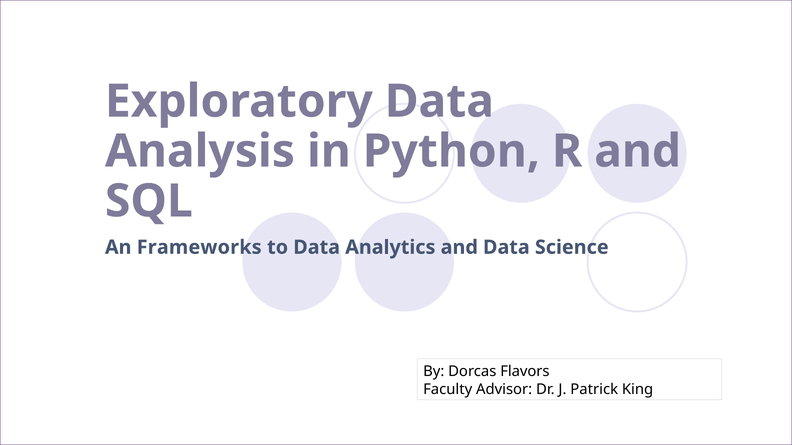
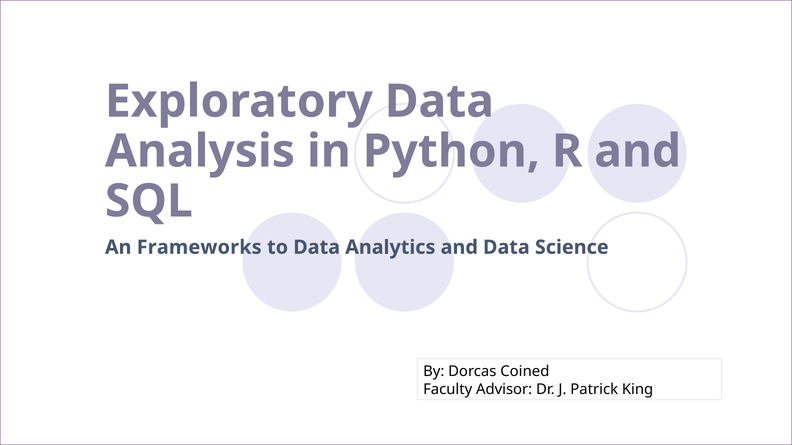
Flavors: Flavors -> Coined (525, 372)
